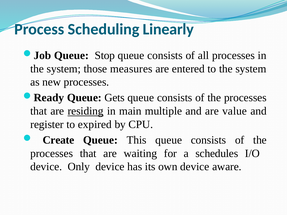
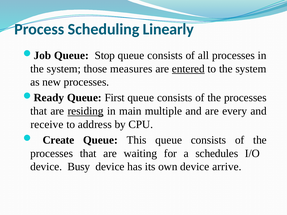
entered underline: none -> present (188, 69)
Gets: Gets -> First (115, 98)
value: value -> every (235, 111)
register: register -> receive (47, 125)
expired: expired -> address (95, 125)
Only: Only -> Busy (79, 167)
aware: aware -> arrive (227, 167)
